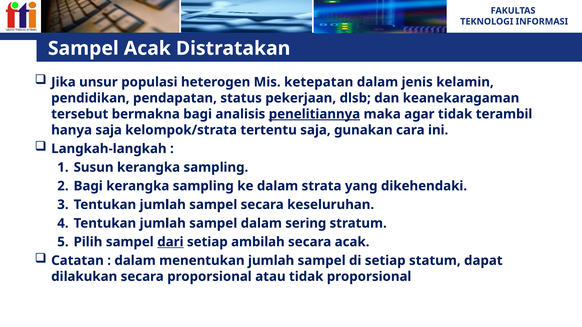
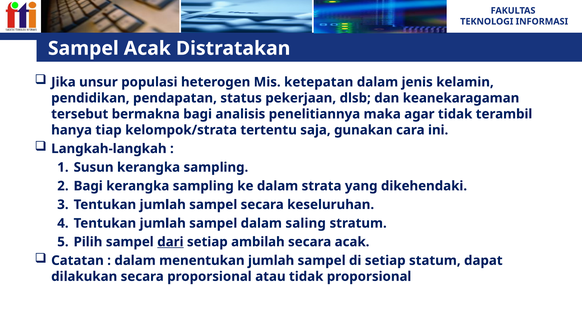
penelitiannya underline: present -> none (314, 114)
hanya saja: saja -> tiap (109, 130)
sering: sering -> saling (306, 223)
